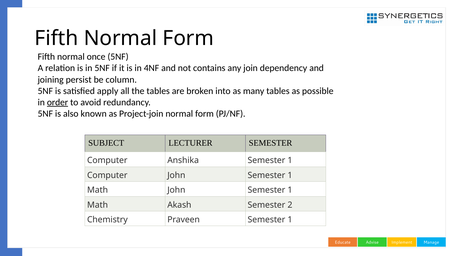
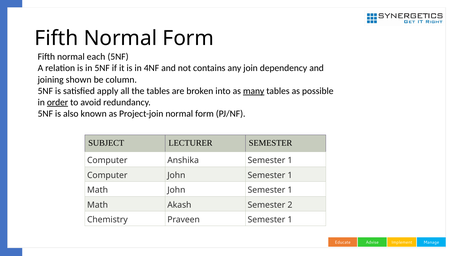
once: once -> each (96, 57)
persist: persist -> shown (79, 79)
many underline: none -> present (254, 91)
